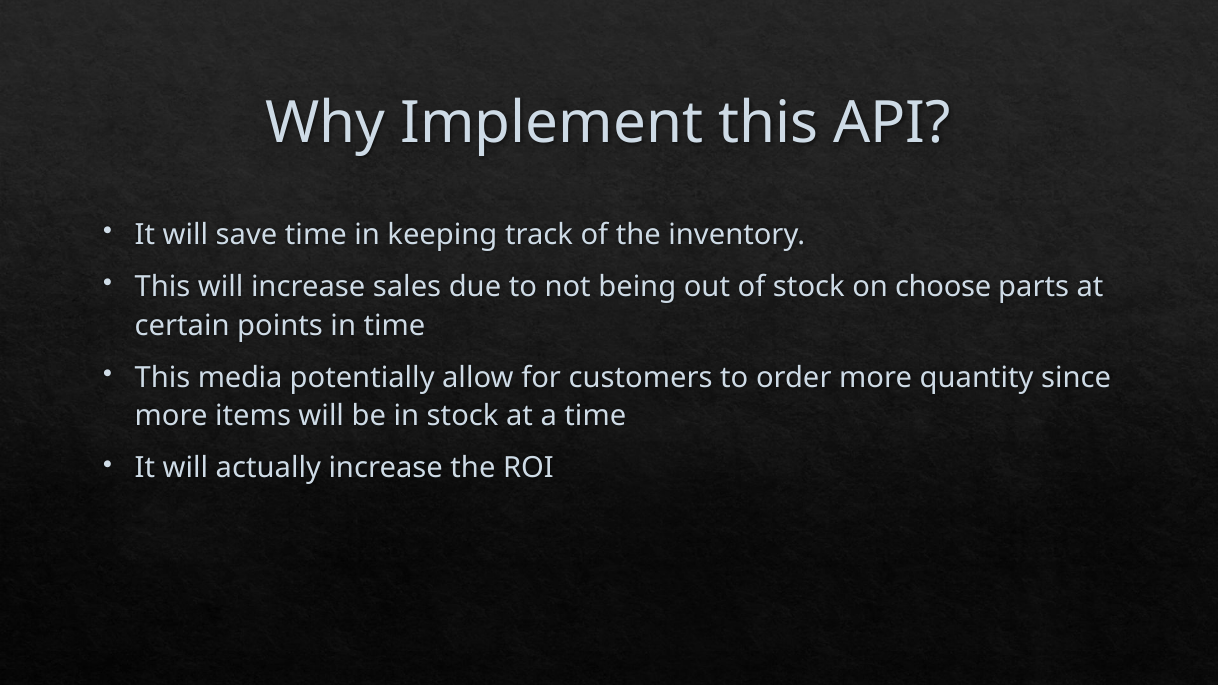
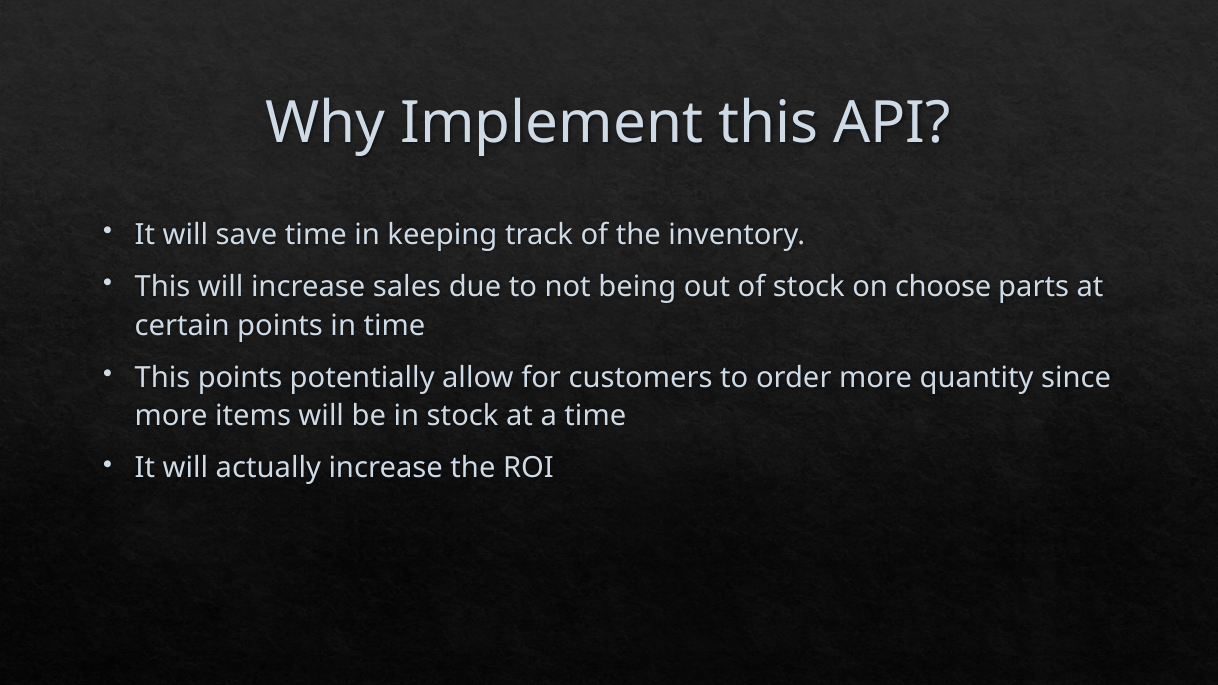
This media: media -> points (240, 378)
